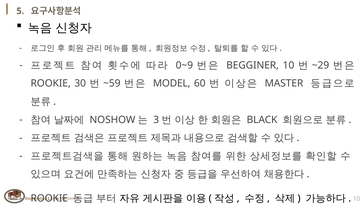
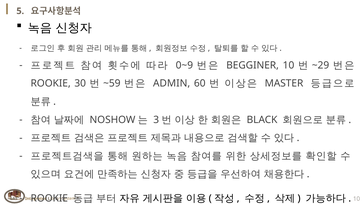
MODEL: MODEL -> ADMIN (172, 83)
